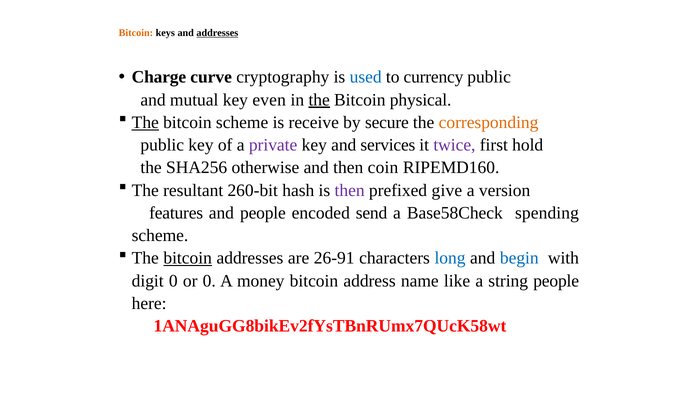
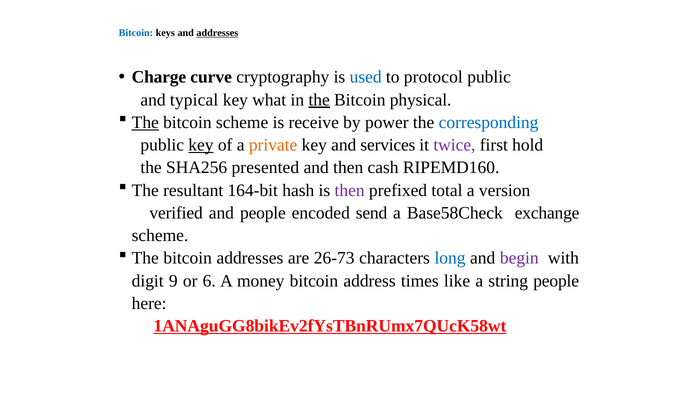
Bitcoin colour: orange -> blue (136, 33)
currency: currency -> protocol (433, 77)
mutual: mutual -> typical (194, 100)
even: even -> what (269, 100)
secure: secure -> power (387, 122)
corresponding colour: orange -> blue (489, 122)
key underline: none -> present (201, 145)
private colour: purple -> orange (273, 145)
otherwise: otherwise -> presented (265, 167)
coin: coin -> cash (383, 167)
260-bit: 260-bit -> 164-bit (253, 190)
give: give -> total (447, 190)
features: features -> verified (176, 213)
spending: spending -> exchange (547, 213)
bitcoin underline: present -> none (188, 258)
26-91: 26-91 -> 26-73 (334, 258)
begin colour: blue -> purple (519, 258)
digit 0: 0 -> 9 (173, 281)
or 0: 0 -> 6 (209, 281)
name: name -> times (420, 281)
1ANAguGG8bikEv2fYsTBnRUmx7QUcK58wt underline: none -> present (330, 326)
